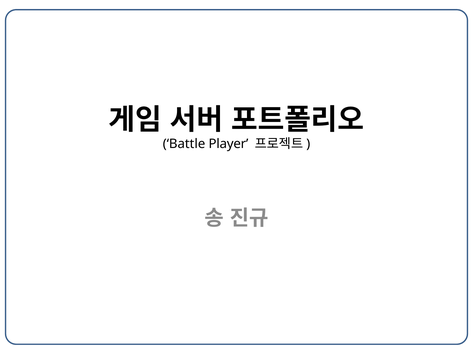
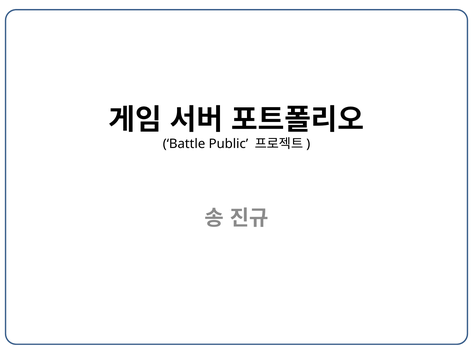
Player: Player -> Public (228, 144)
